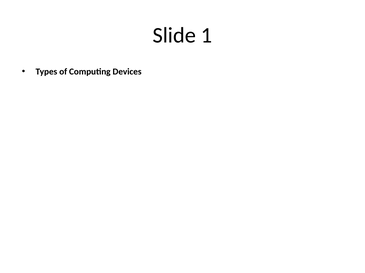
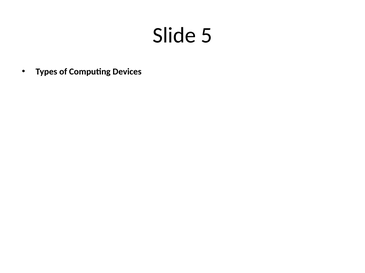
1: 1 -> 5 (207, 35)
